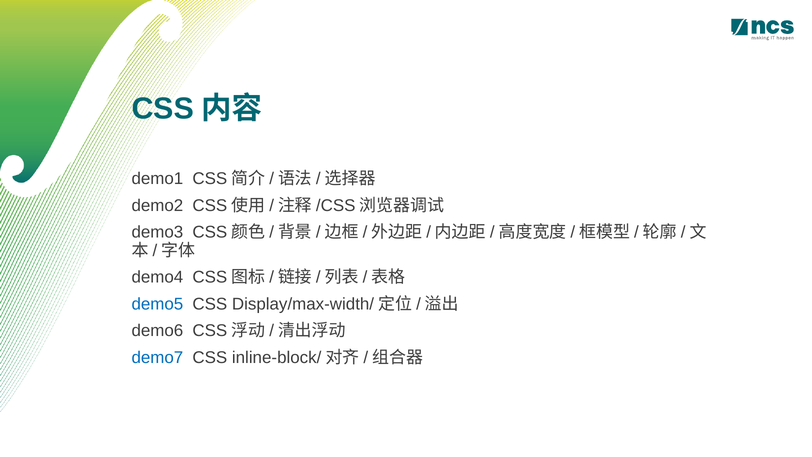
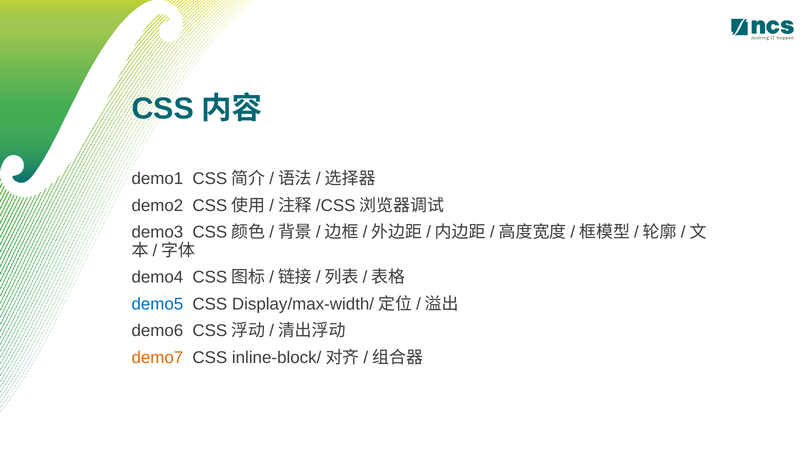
demo7 colour: blue -> orange (157, 357)
